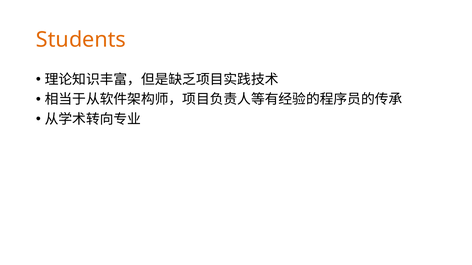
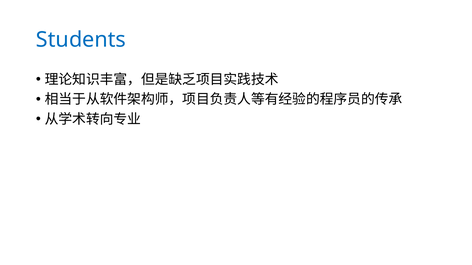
Students colour: orange -> blue (81, 40)
